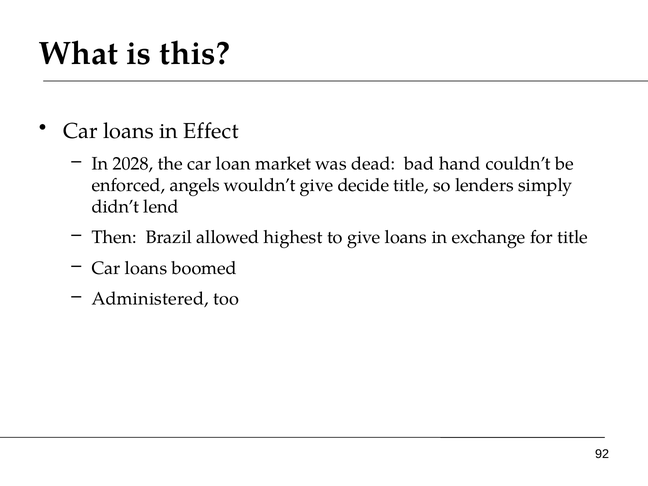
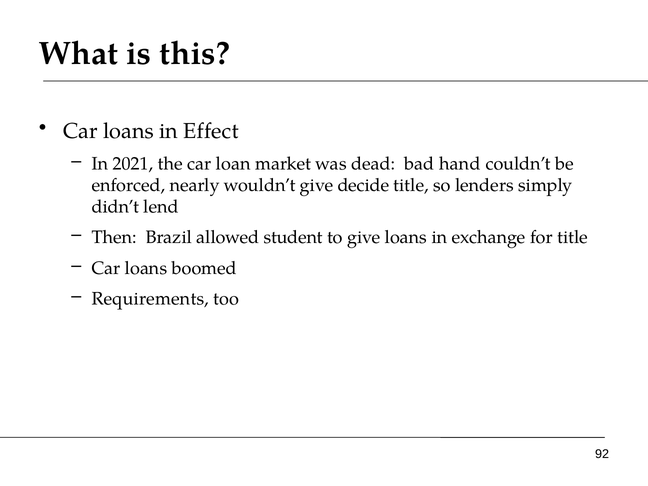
2028: 2028 -> 2021 (133, 164)
angels: angels -> nearly (195, 185)
highest: highest -> student (293, 237)
Administered: Administered -> Requirements (150, 299)
